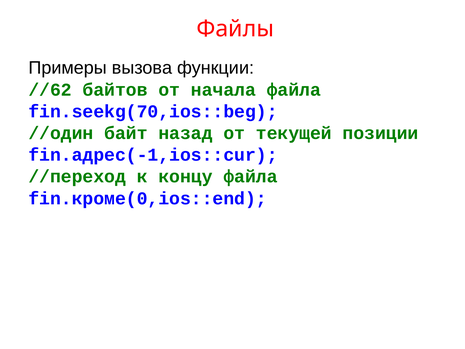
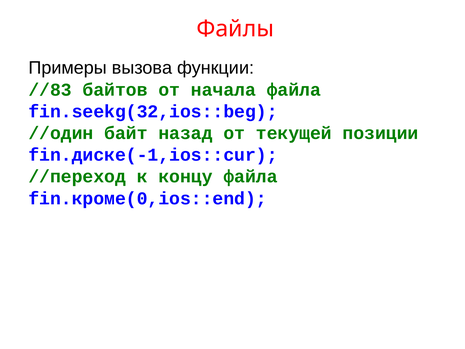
//62: //62 -> //83 (50, 90)
fin.seekg(70,ios::beg: fin.seekg(70,ios::beg -> fin.seekg(32,ios::beg (153, 111)
fin.адрес(-1,ios::cur: fin.адрес(-1,ios::cur -> fin.диске(-1,ios::cur (153, 155)
